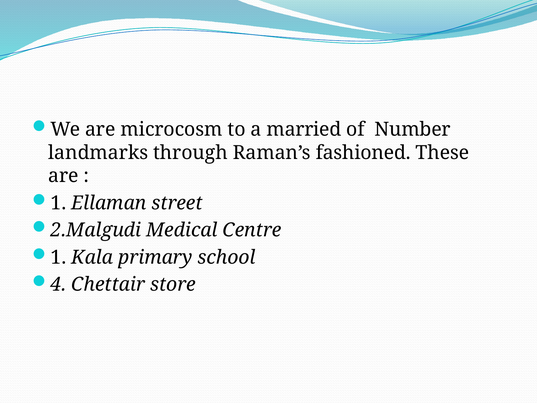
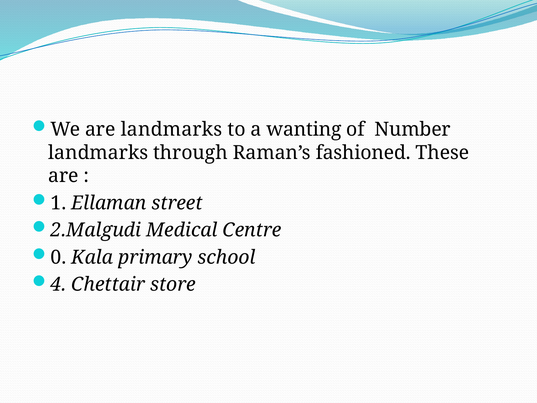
are microcosm: microcosm -> landmarks (171, 129)
married: married -> wanting (304, 129)
1: 1 -> 0 (58, 257)
